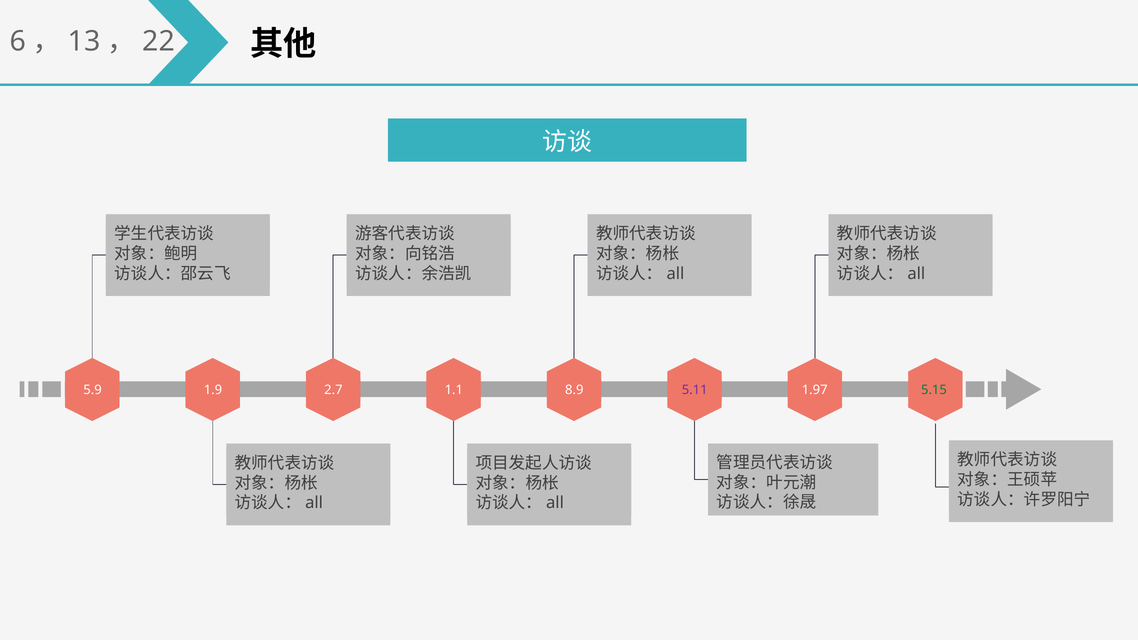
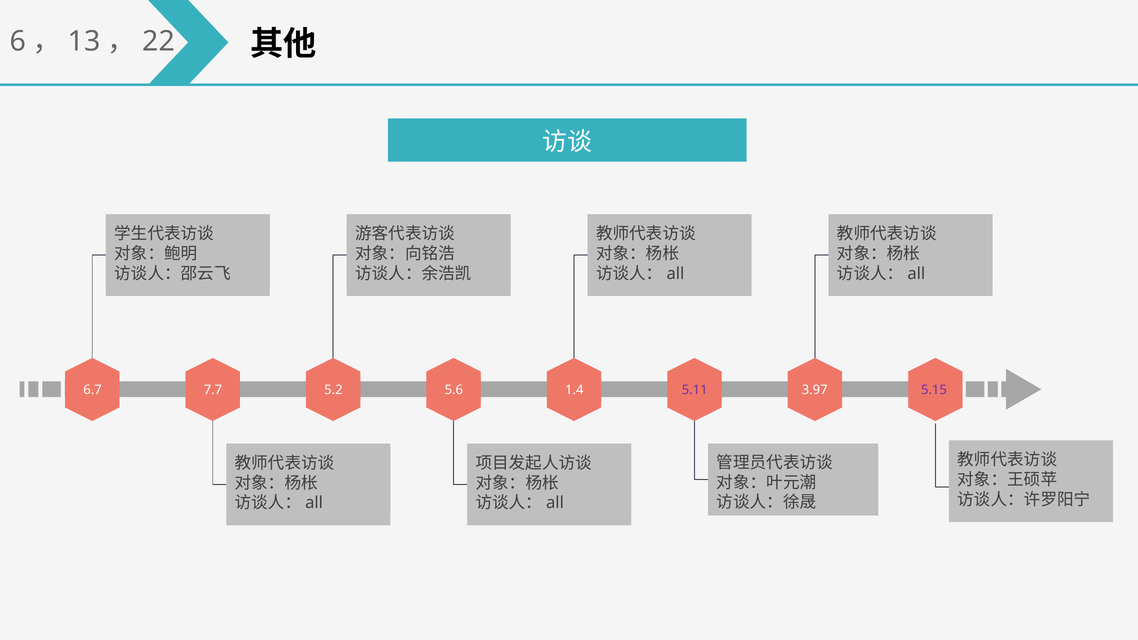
5.9: 5.9 -> 6.7 (93, 390)
1.9: 1.9 -> 7.7 (213, 390)
2.7: 2.7 -> 5.2 (333, 390)
1.1: 1.1 -> 5.6 (454, 390)
8.9: 8.9 -> 1.4 (574, 390)
1.97: 1.97 -> 3.97 (815, 390)
5.15 colour: green -> purple (934, 390)
